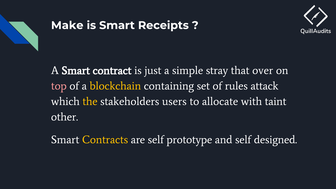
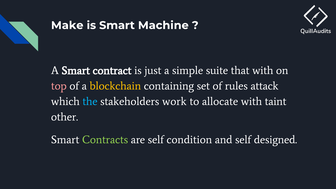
Receipts: Receipts -> Machine (163, 25)
stray: stray -> suite (217, 70)
that over: over -> with (263, 70)
the colour: yellow -> light blue (90, 101)
users: users -> work (174, 101)
Contracts colour: yellow -> light green (105, 140)
prototype: prototype -> condition (189, 140)
